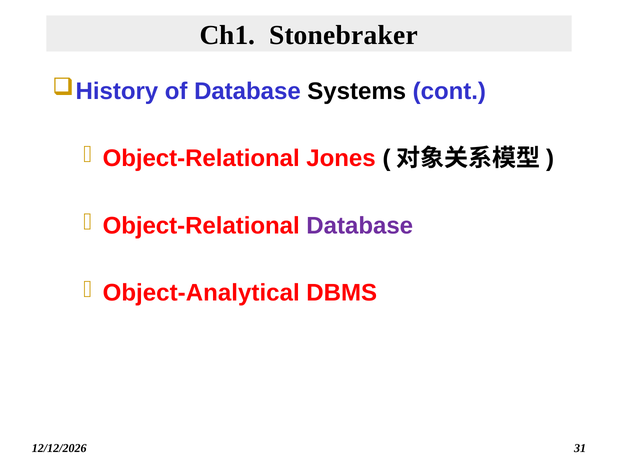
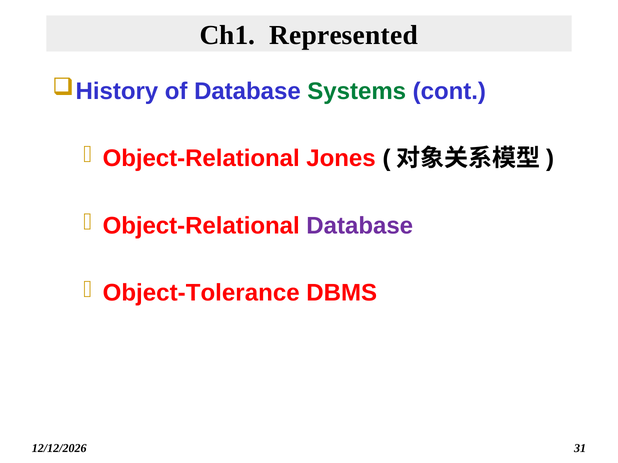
Stonebraker: Stonebraker -> Represented (343, 35)
Systems colour: black -> green (357, 91)
Object-Analytical: Object-Analytical -> Object-Tolerance (201, 293)
